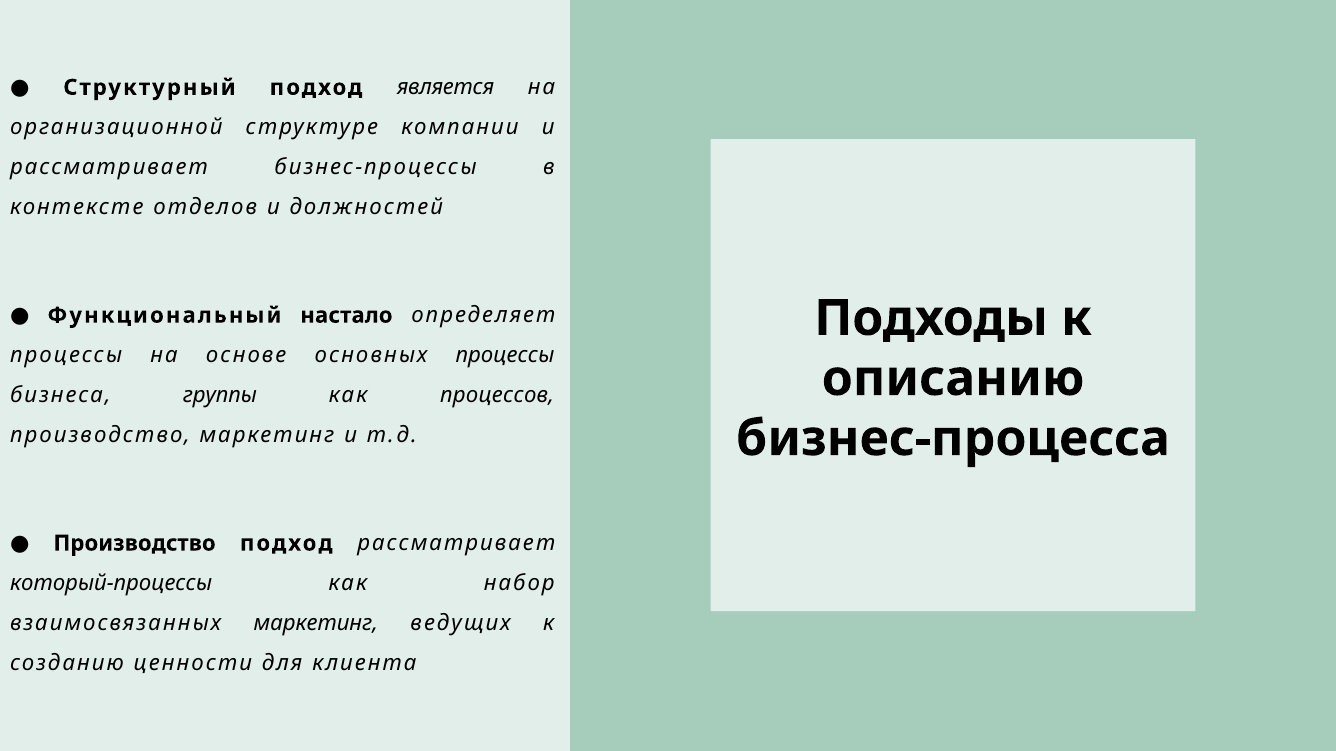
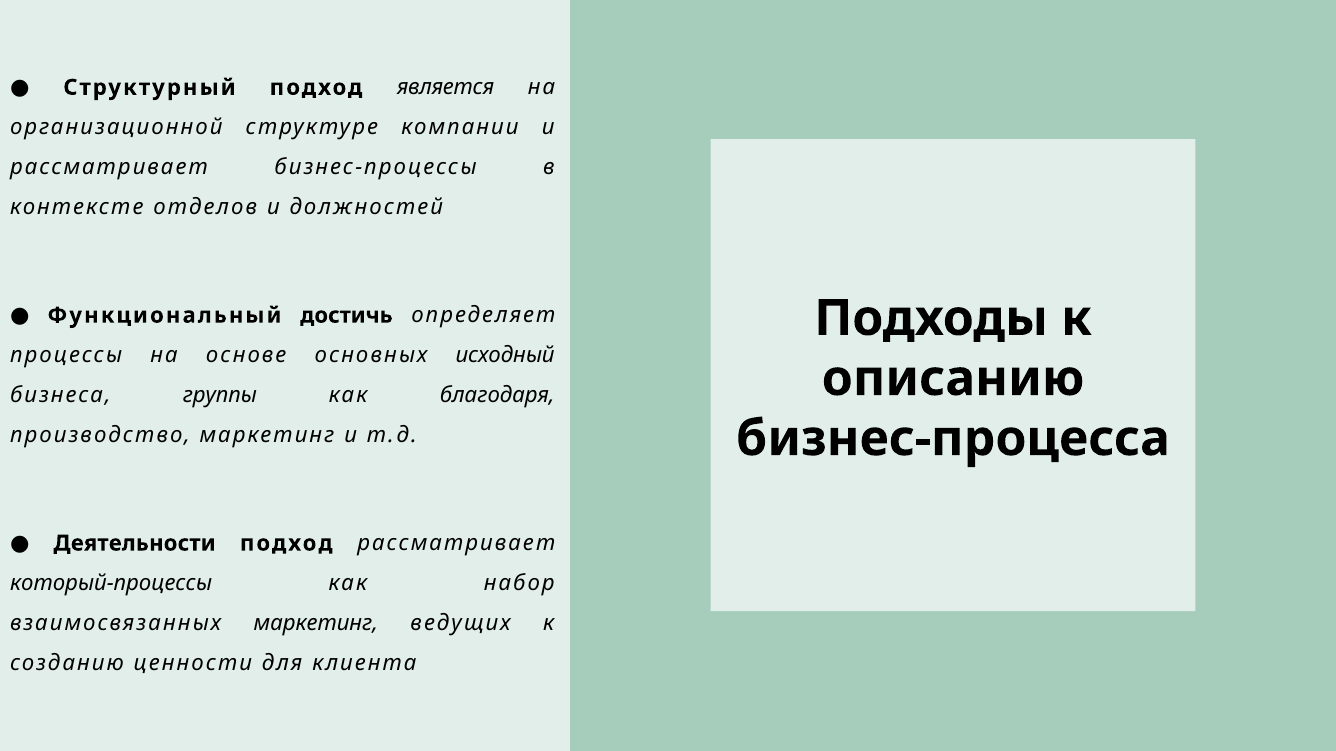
настало: настало -> достичь (347, 316)
основных процессы: процессы -> исходный (505, 356)
процессов: процессов -> благодаря (497, 396)
Производство: Производство -> Деятельности (135, 544)
